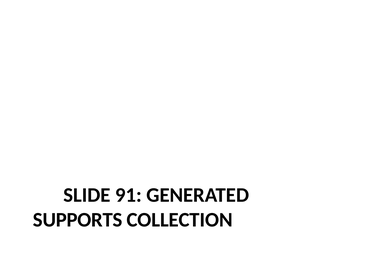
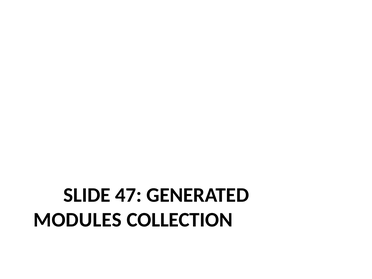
91: 91 -> 47 (128, 195)
SUPPORTS: SUPPORTS -> MODULES (77, 220)
